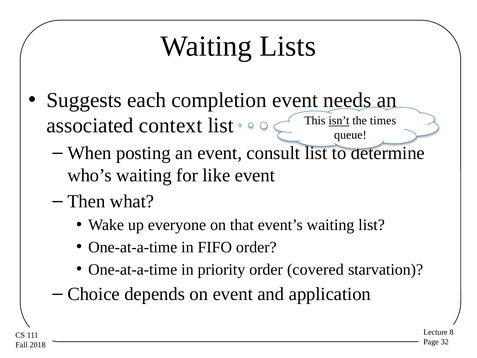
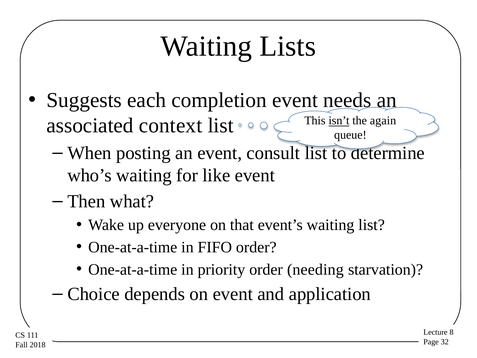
times: times -> again (383, 121)
covered: covered -> needing (315, 269)
